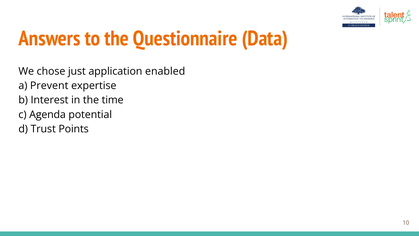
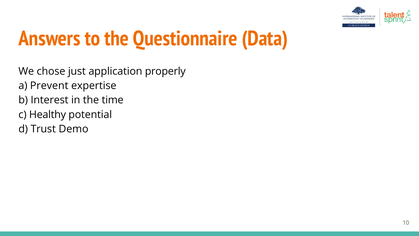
enabled: enabled -> properly (165, 71)
Agenda: Agenda -> Healthy (48, 114)
Points: Points -> Demo (74, 129)
